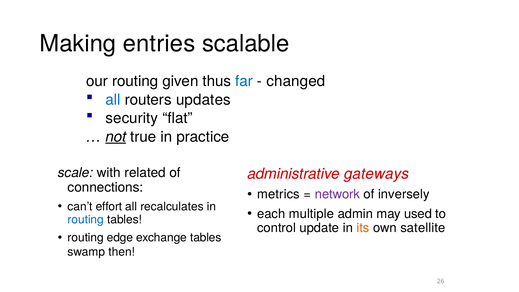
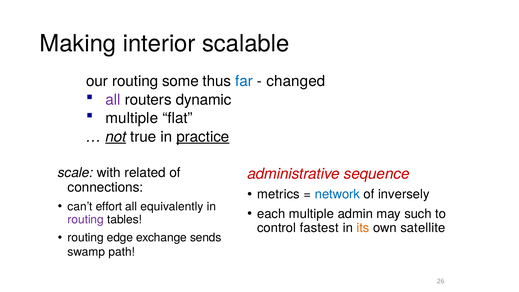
entries: entries -> interior (159, 44)
given: given -> some (180, 81)
all colour: blue -> purple (113, 100)
updates: updates -> dynamic (204, 100)
security: security -> multiple (132, 118)
practice underline: none -> present (203, 137)
gateways: gateways -> sequence (377, 174)
network colour: purple -> blue (337, 194)
recalculates: recalculates -> equivalently (172, 207)
used: used -> such (418, 214)
routing colour: blue -> purple (86, 219)
update: update -> fastest (319, 228)
exchange tables: tables -> sends (206, 238)
then: then -> path (122, 252)
